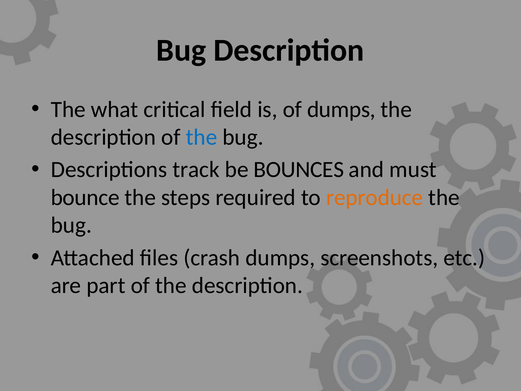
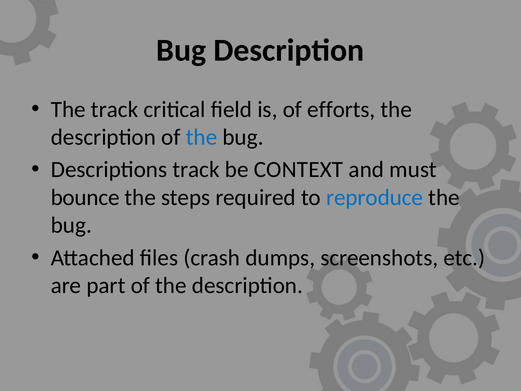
The what: what -> track (115, 109)
of dumps: dumps -> efforts (341, 109)
BOUNCES: BOUNCES -> CONTEXT (299, 170)
reproduce colour: orange -> blue (375, 197)
